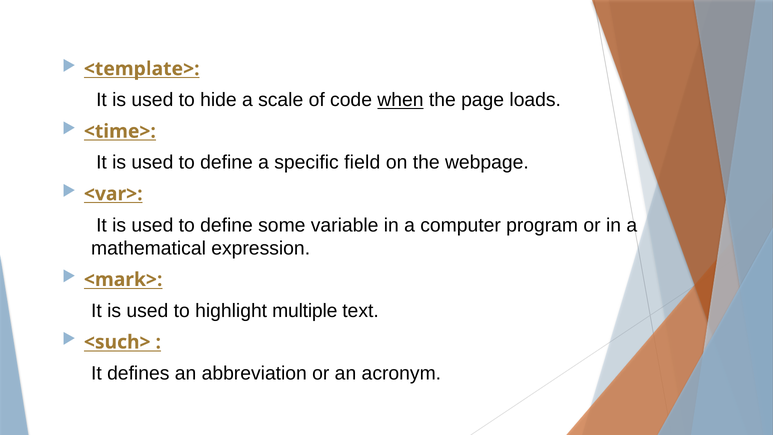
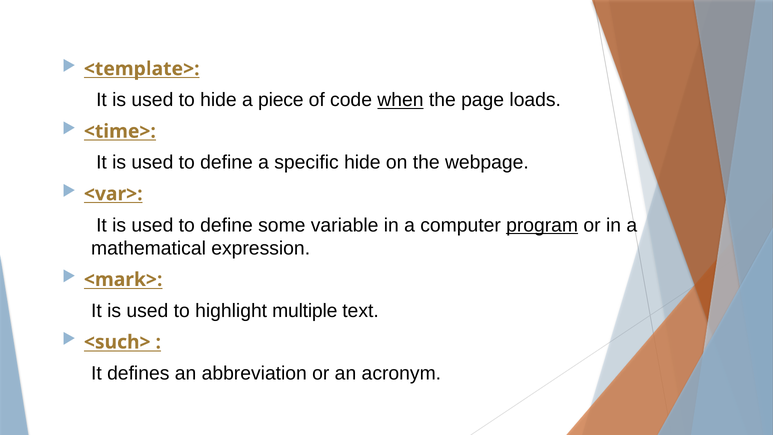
scale: scale -> piece (281, 100)
specific field: field -> hide (362, 163)
program underline: none -> present (542, 225)
